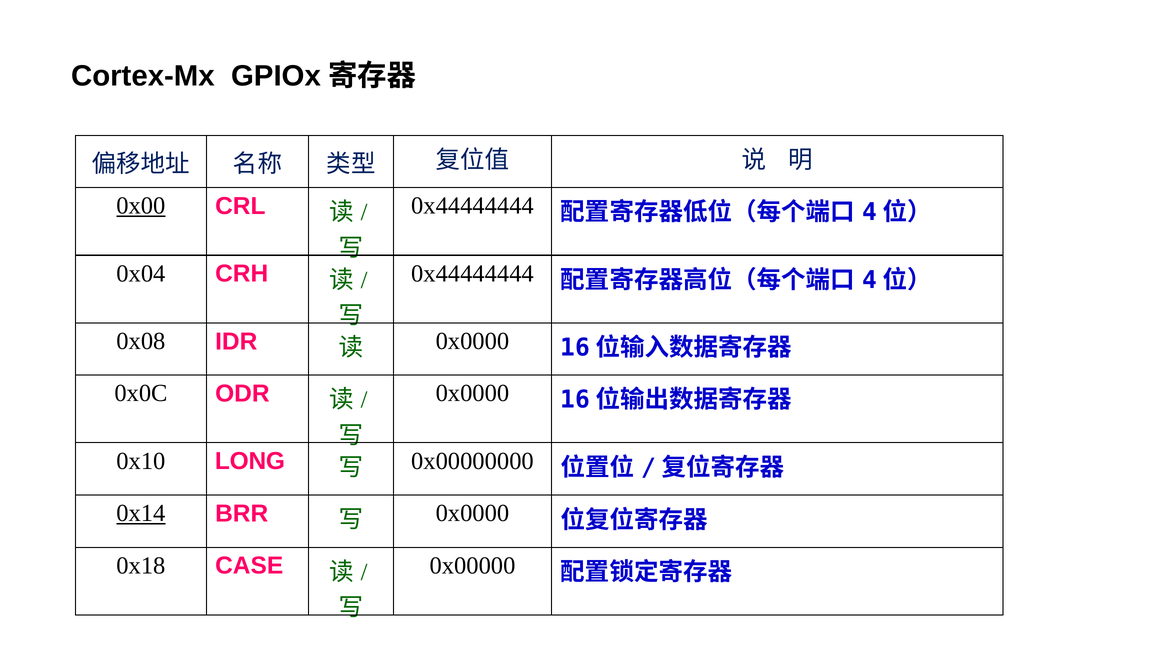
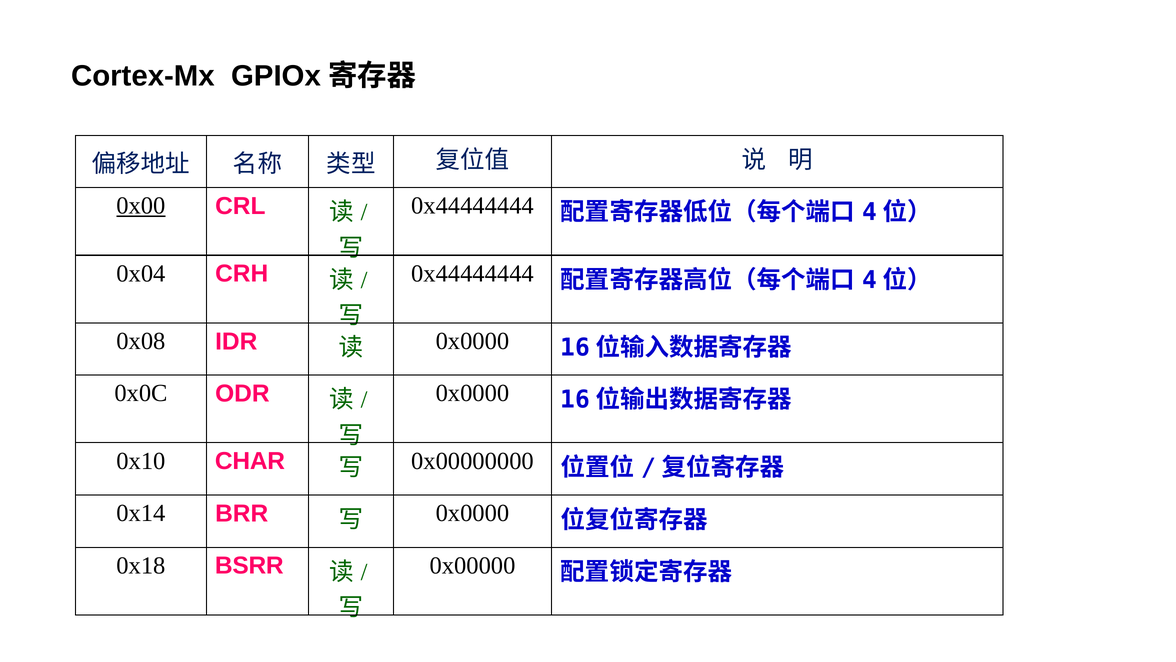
LONG: LONG -> CHAR (250, 461)
0x14 underline: present -> none (141, 513)
CASE: CASE -> BSRR (249, 565)
